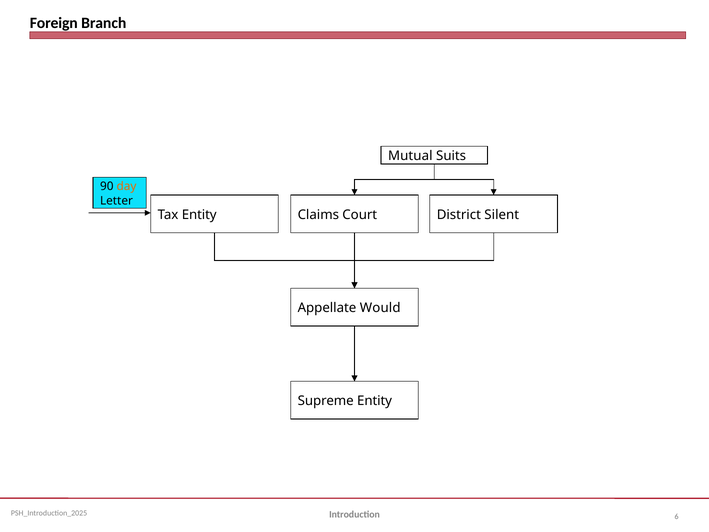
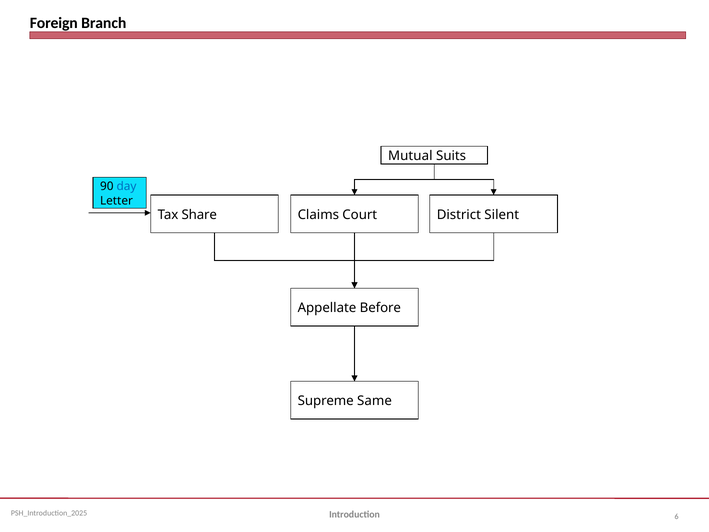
day colour: orange -> blue (127, 186)
Tax Entity: Entity -> Share (199, 215)
Would: Would -> Before (380, 308)
Supreme Entity: Entity -> Same (374, 401)
